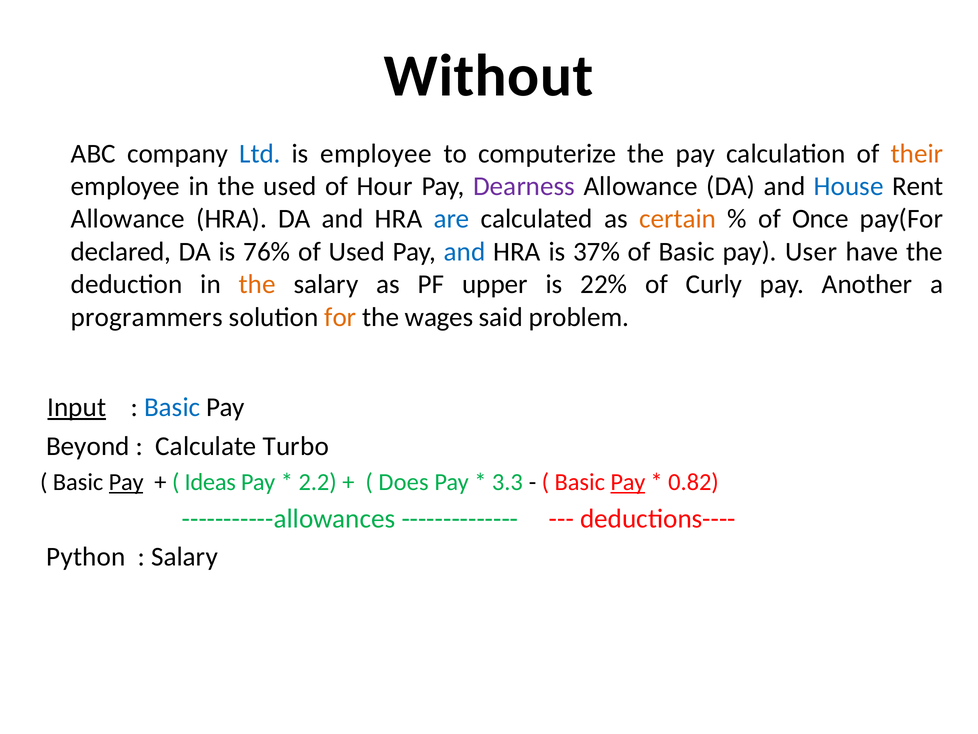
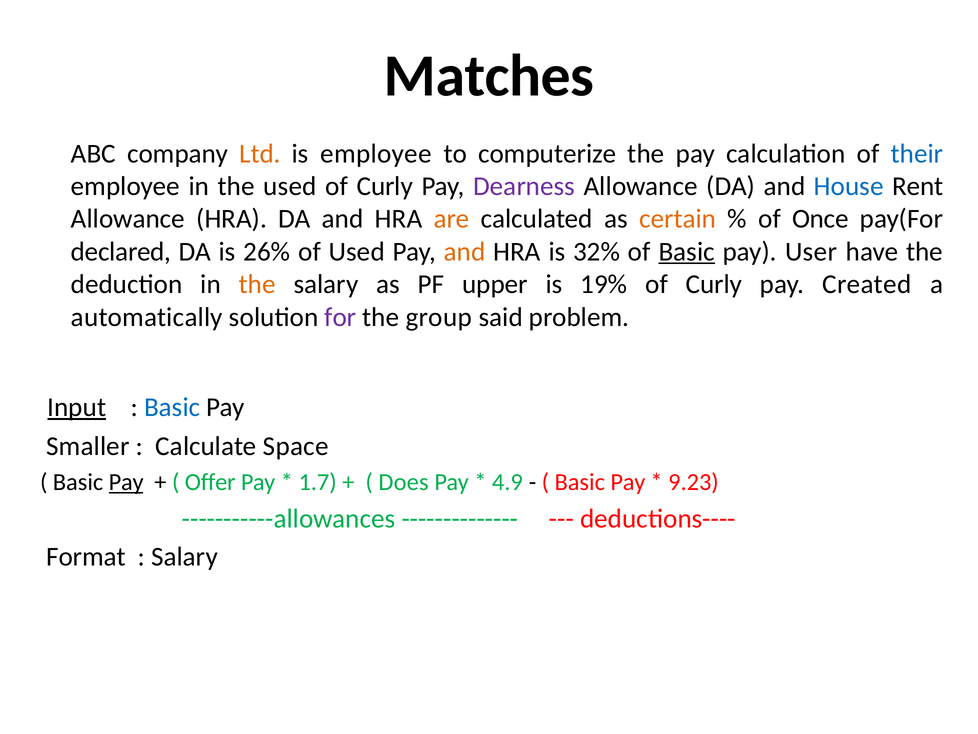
Without: Without -> Matches (489, 76)
Ltd colour: blue -> orange (260, 154)
their colour: orange -> blue (917, 154)
Hour: Hour -> Curly (385, 186)
are colour: blue -> orange (451, 219)
76%: 76% -> 26% (267, 252)
and colour: blue -> orange (465, 252)
37%: 37% -> 32% (597, 252)
Basic underline: none -> present (687, 252)
22%: 22% -> 19% (604, 284)
Another: Another -> Created (867, 284)
programmers: programmers -> automatically (147, 317)
for colour: orange -> purple (340, 317)
wages: wages -> group (439, 317)
Beyond: Beyond -> Smaller (88, 446)
Turbo: Turbo -> Space (296, 446)
Ideas: Ideas -> Offer (210, 482)
2.2: 2.2 -> 1.7 (318, 482)
3.3: 3.3 -> 4.9 (507, 482)
Pay underline: present -> none (628, 482)
0.82: 0.82 -> 9.23 (693, 482)
Python: Python -> Format (86, 557)
